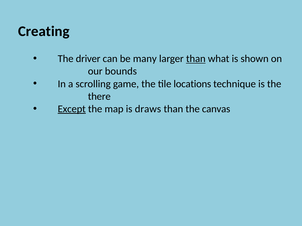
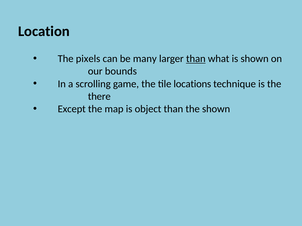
Creating: Creating -> Location (44, 31)
driver: driver -> pixels (88, 59)
Except underline: present -> none (72, 109)
draws: draws -> object (148, 109)
the canvas: canvas -> shown (216, 109)
